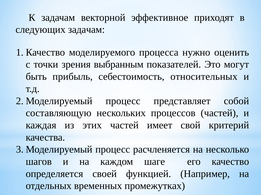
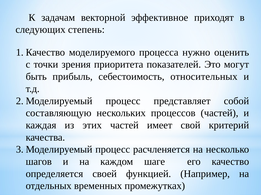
следующих задачам: задачам -> степень (86, 30)
выбранным: выбранным -> приоритета (119, 65)
